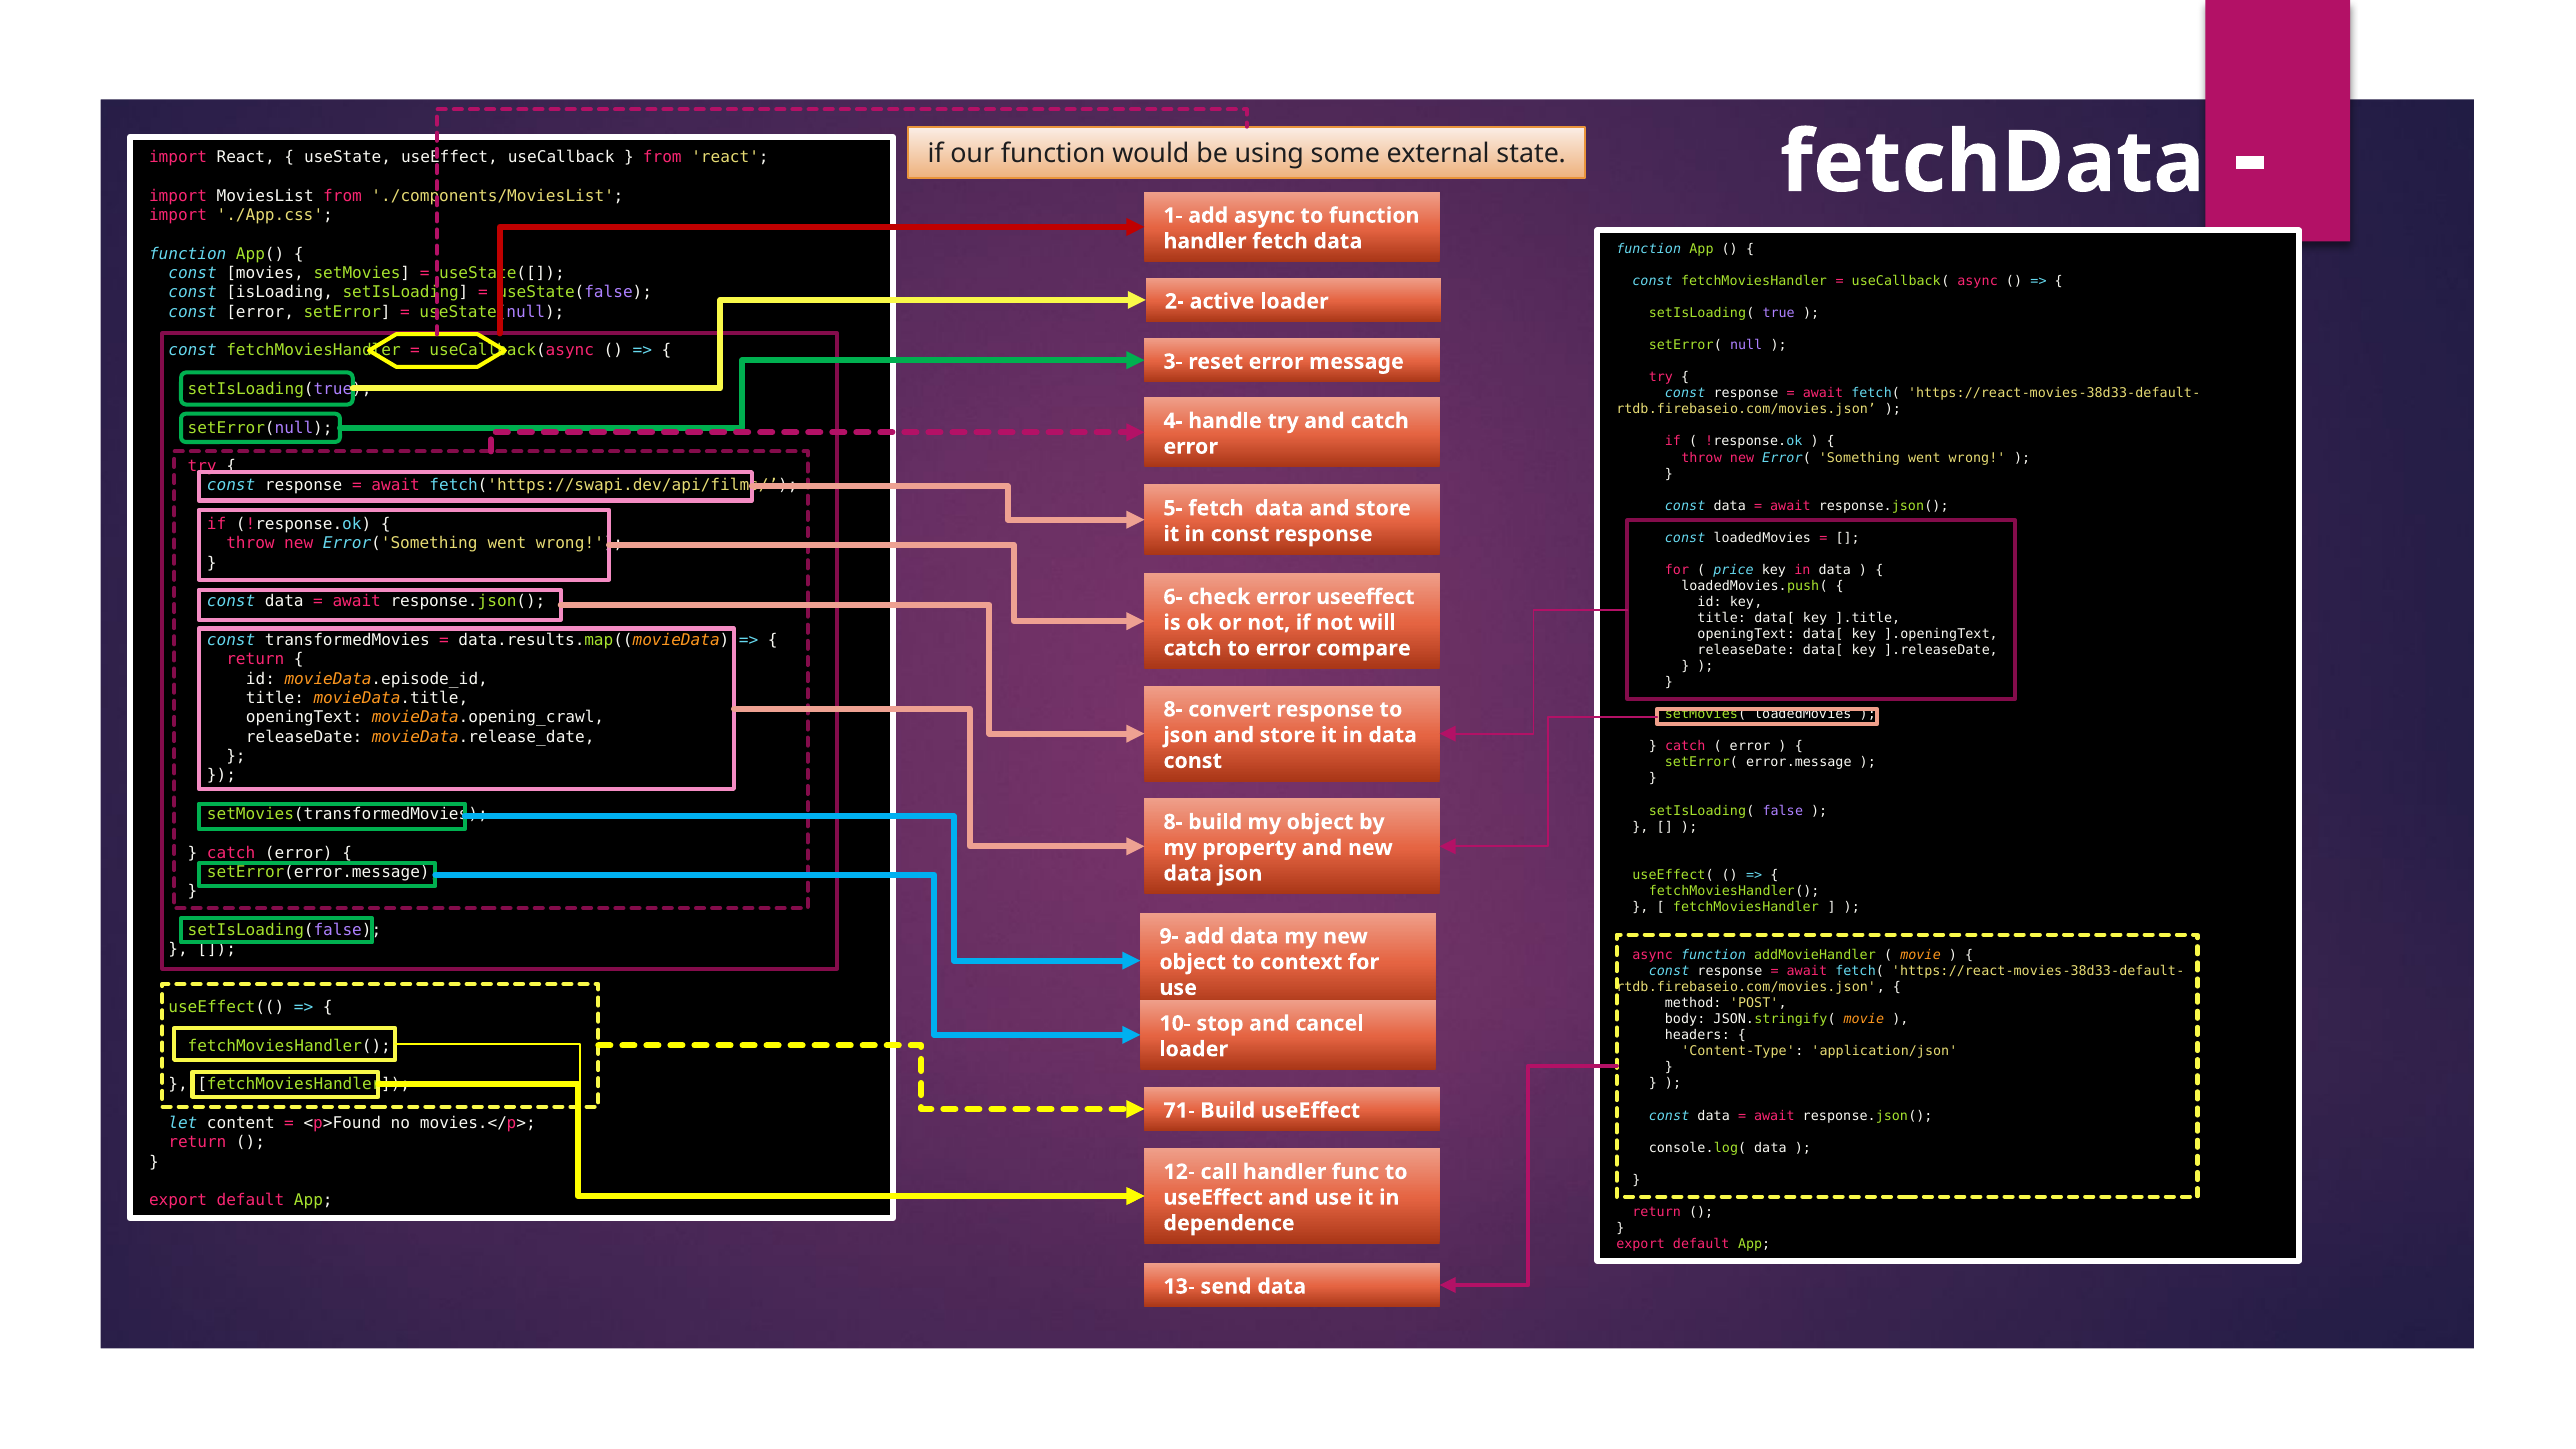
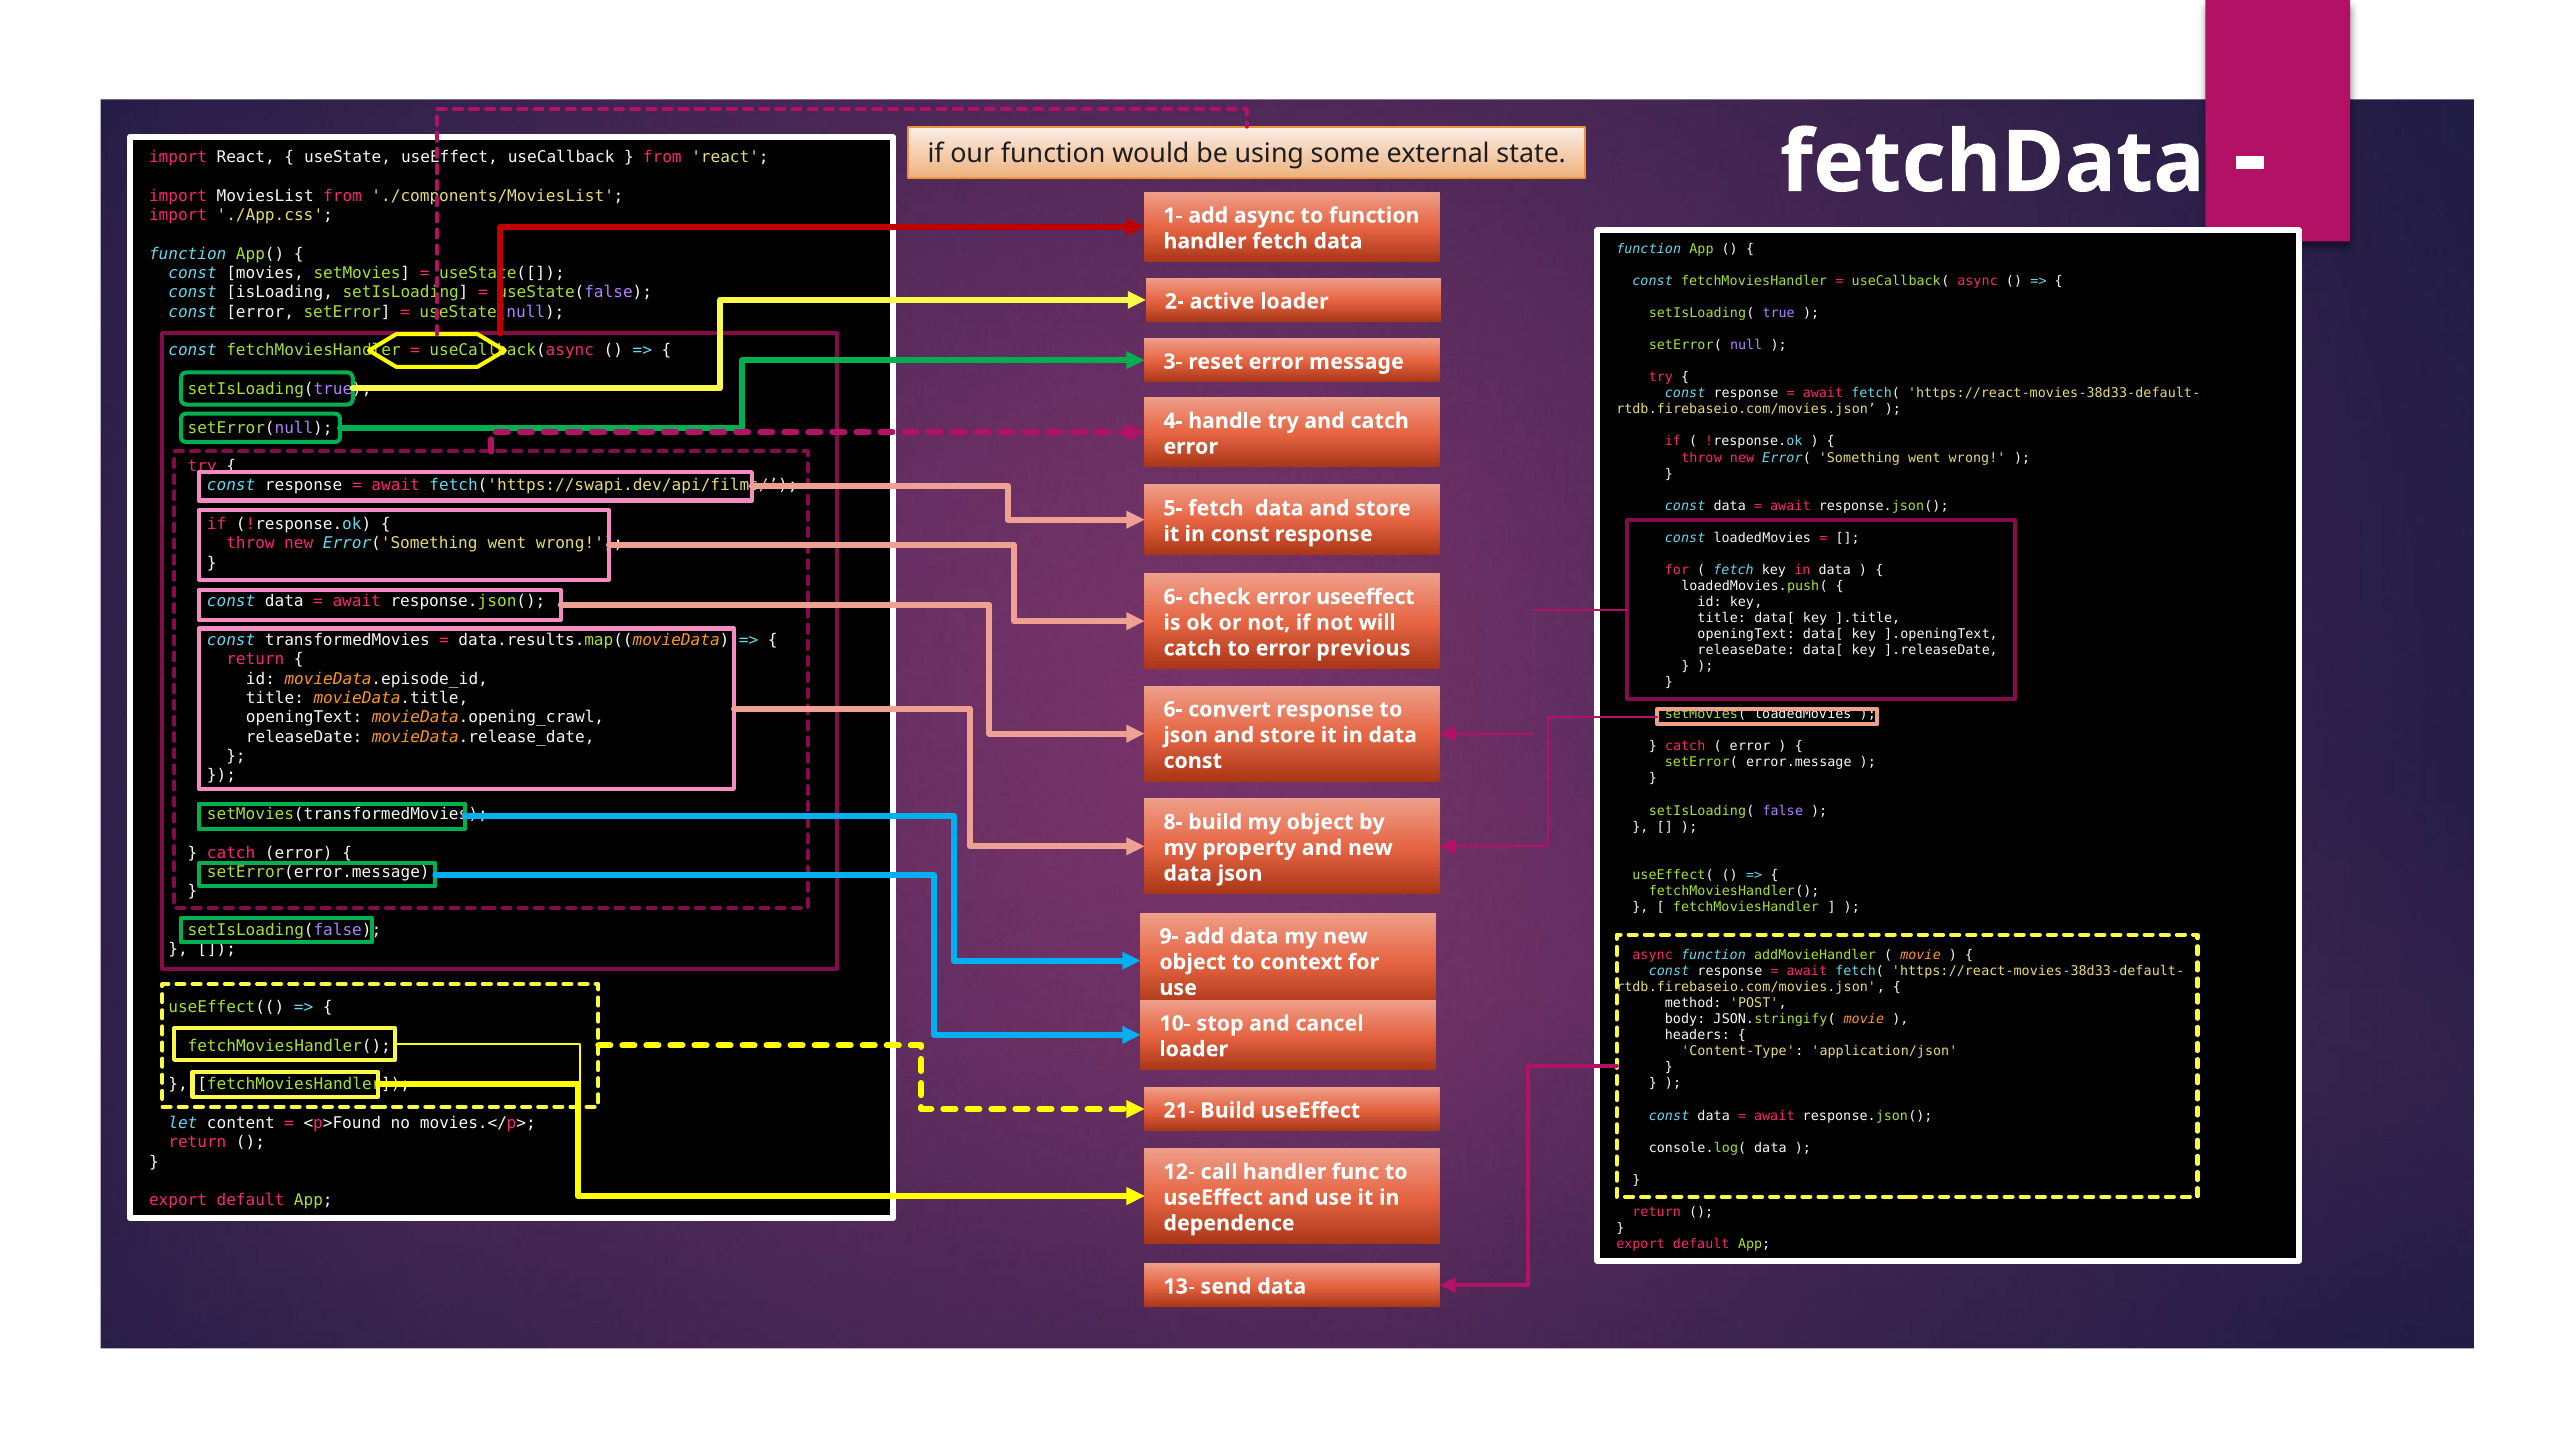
price: price -> fetch (1734, 570)
compare: compare -> previous (1363, 648)
8-: 8- -> 6- (1173, 709)
71-: 71- -> 21- (1179, 1111)
